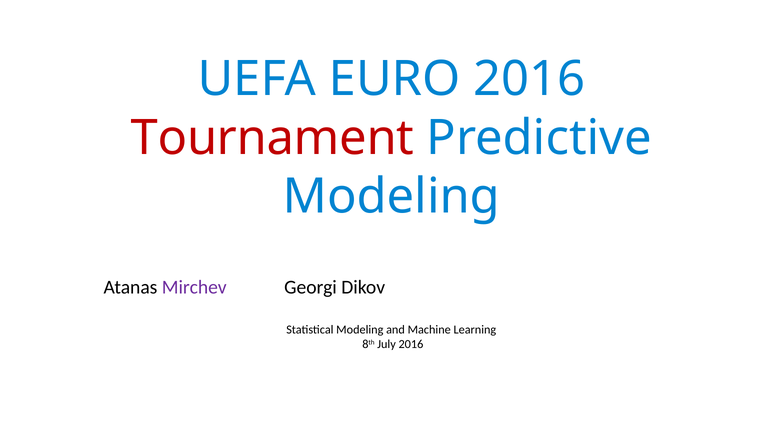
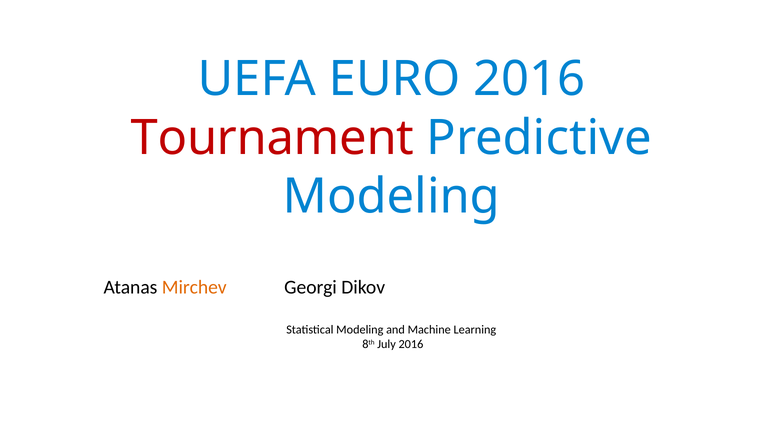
Mirchev colour: purple -> orange (194, 287)
